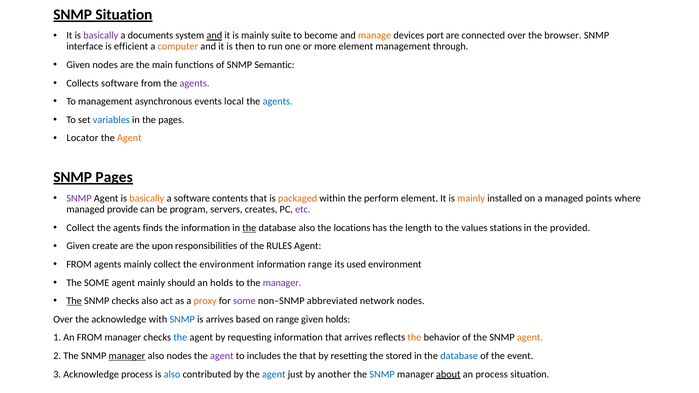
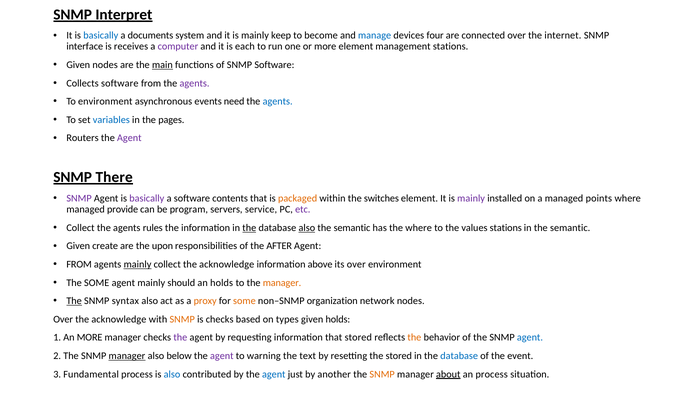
SNMP Situation: Situation -> Interpret (124, 14)
basically colour: purple -> blue (101, 36)
and underline: present -> none (214, 36)
suite: suite -> keep (281, 36)
manage colour: orange -> blue (375, 36)
port: port -> four (435, 36)
browser: browser -> internet (563, 36)
efficient: efficient -> receives (131, 47)
computer colour: orange -> purple (178, 47)
then: then -> each (245, 47)
management through: through -> stations (451, 47)
main underline: none -> present (162, 65)
SNMP Semantic: Semantic -> Software (274, 65)
To management: management -> environment (105, 102)
local: local -> need (234, 102)
Locator: Locator -> Routers (83, 138)
Agent colour: orange -> purple (129, 138)
SNMP Pages: Pages -> There (114, 177)
basically colour: orange -> purple (147, 199)
perform: perform -> switches (381, 199)
mainly colour: orange -> purple (471, 199)
creates: creates -> service (261, 210)
finds: finds -> rules (153, 228)
also underline: none -> present (307, 228)
locations: locations -> semantic (352, 228)
the length: length -> where (419, 228)
in the provided: provided -> semantic (570, 228)
RULES: RULES -> AFTER (279, 246)
mainly underline: none -> present (138, 264)
collect the environment: environment -> acknowledge (227, 264)
information range: range -> above (320, 264)
its used: used -> over (356, 264)
manager colour: purple -> orange (282, 283)
SNMP checks: checks -> syntax (125, 301)
some colour: purple -> orange (244, 301)
abbreviated: abbreviated -> organization (332, 301)
SNMP colour: blue -> orange (182, 319)
is arrives: arrives -> checks (220, 319)
on range: range -> types (287, 319)
An FROM: FROM -> MORE (90, 338)
the colour: blue -> purple (180, 338)
that arrives: arrives -> stored (358, 338)
agent colour: orange -> blue (530, 338)
also nodes: nodes -> below (179, 356)
includes: includes -> warning (264, 356)
the that: that -> text (308, 356)
3 Acknowledge: Acknowledge -> Fundamental (91, 374)
SNMP colour: blue -> orange (382, 374)
